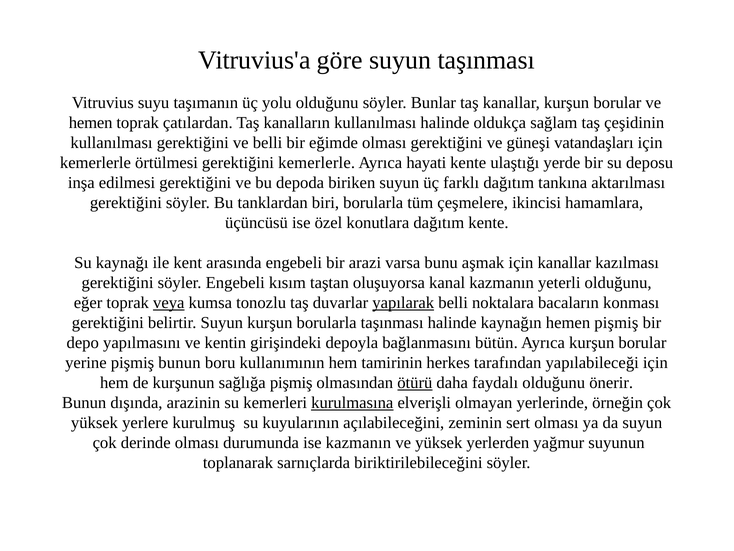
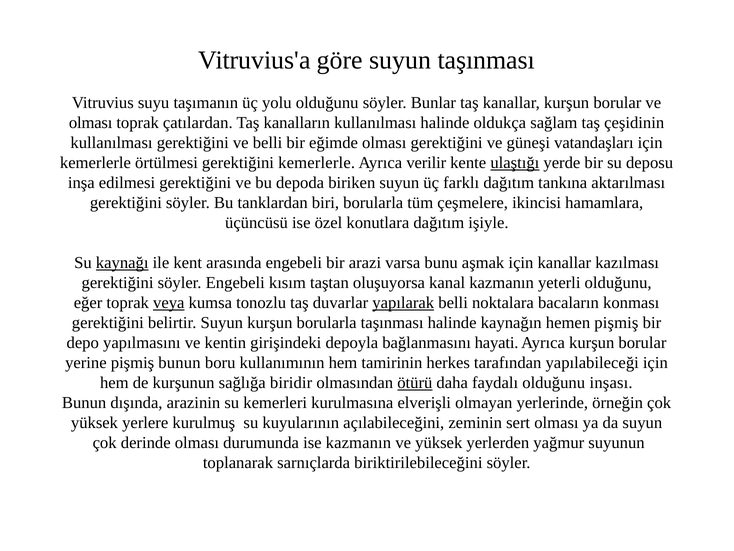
hemen: hemen -> olması (91, 123)
hayati: hayati -> verilir (426, 163)
ulaştığı underline: none -> present (515, 163)
dağıtım kente: kente -> işiyle (488, 223)
kaynağı underline: none -> present (122, 262)
bütün: bütün -> hayati (497, 342)
sağlığa pişmiş: pişmiş -> biridir (291, 382)
önerir: önerir -> inşası (611, 382)
kurulmasına underline: present -> none (352, 402)
